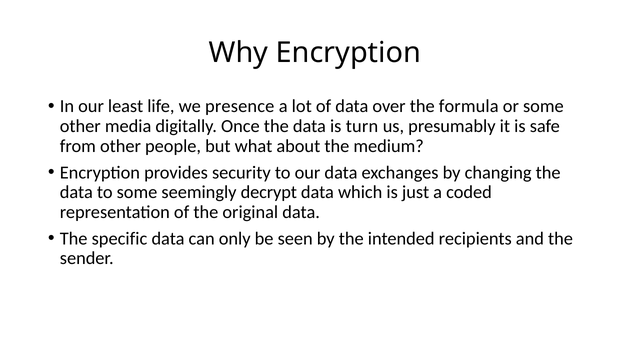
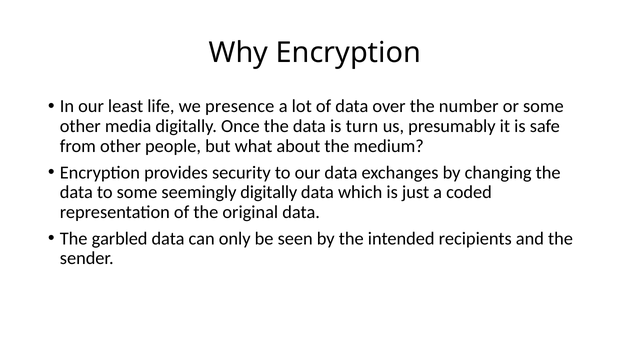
formula: formula -> number (469, 107)
seemingly decrypt: decrypt -> digitally (269, 192)
specific: specific -> garbled (120, 239)
